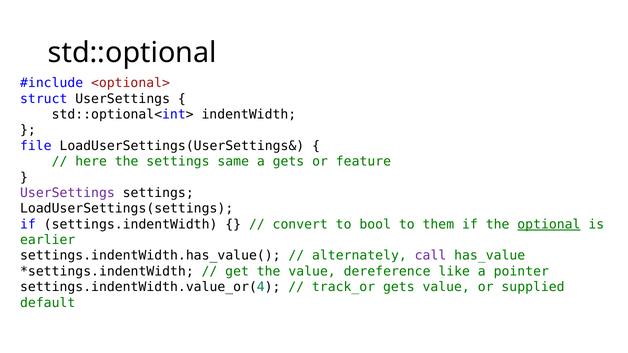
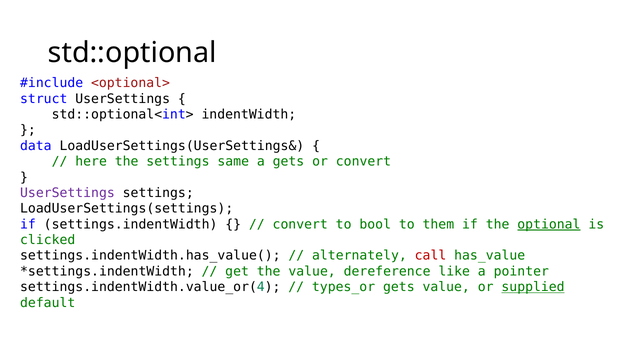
file: file -> data (36, 146)
or feature: feature -> convert (363, 162)
earlier: earlier -> clicked (48, 240)
call colour: purple -> red (430, 256)
track_or: track_or -> types_or (344, 287)
supplied underline: none -> present (533, 287)
